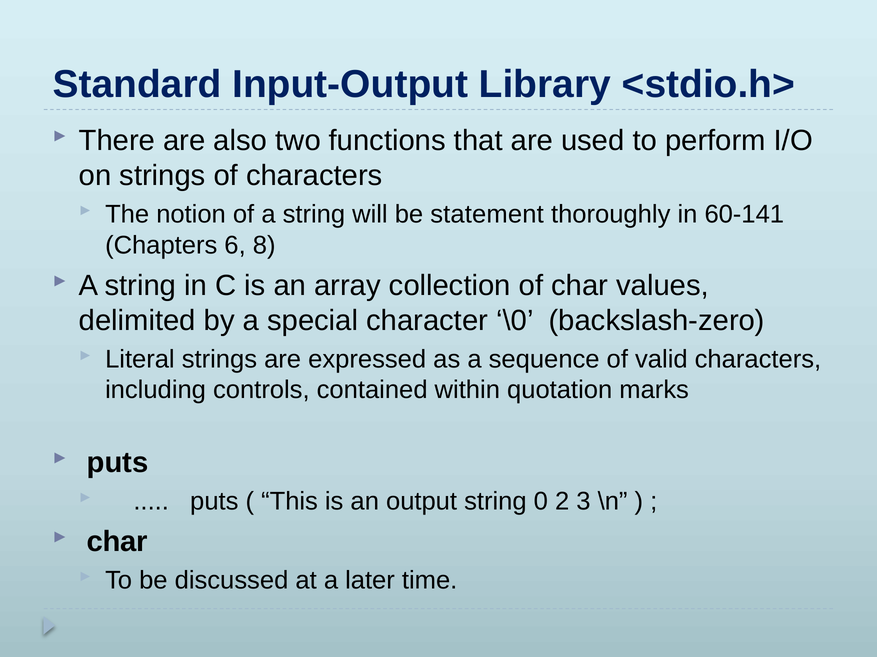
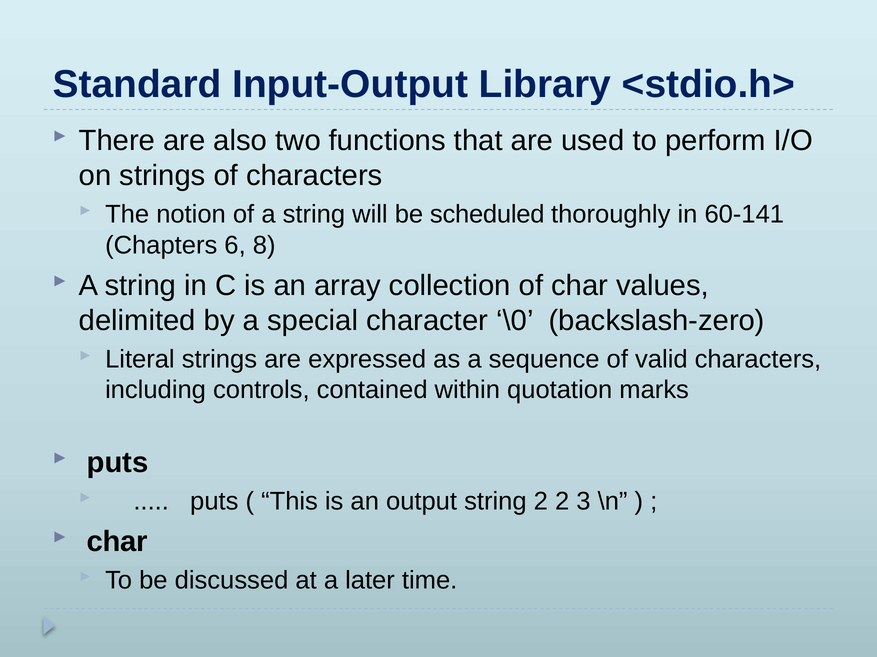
statement: statement -> scheduled (487, 215)
string 0: 0 -> 2 (541, 502)
